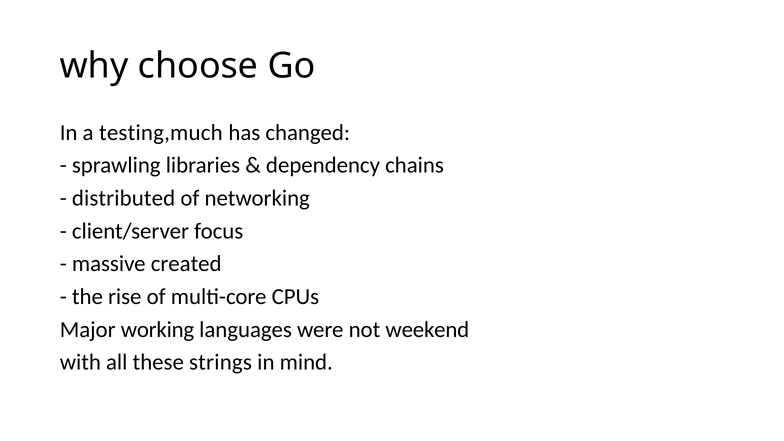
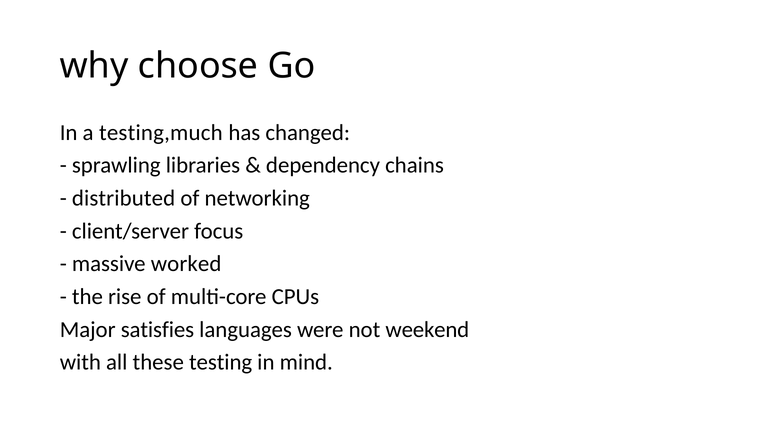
created: created -> worked (186, 264)
working: working -> satisfies (157, 329)
strings: strings -> testing (221, 362)
